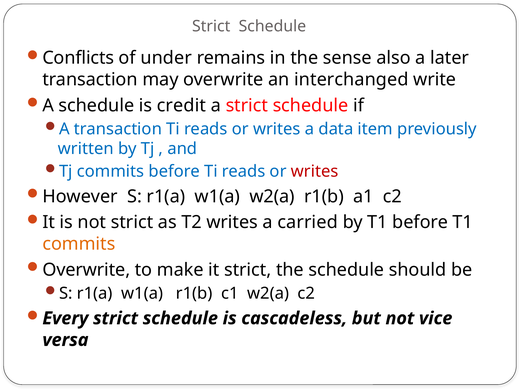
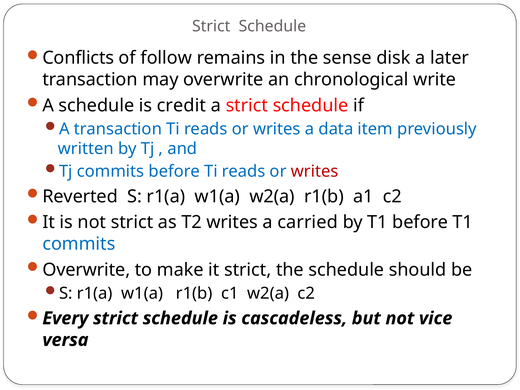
under: under -> follow (166, 58)
also: also -> disk (393, 58)
interchanged: interchanged -> chronological (351, 80)
However: However -> Reverted (80, 196)
commits colour: orange -> blue (79, 244)
